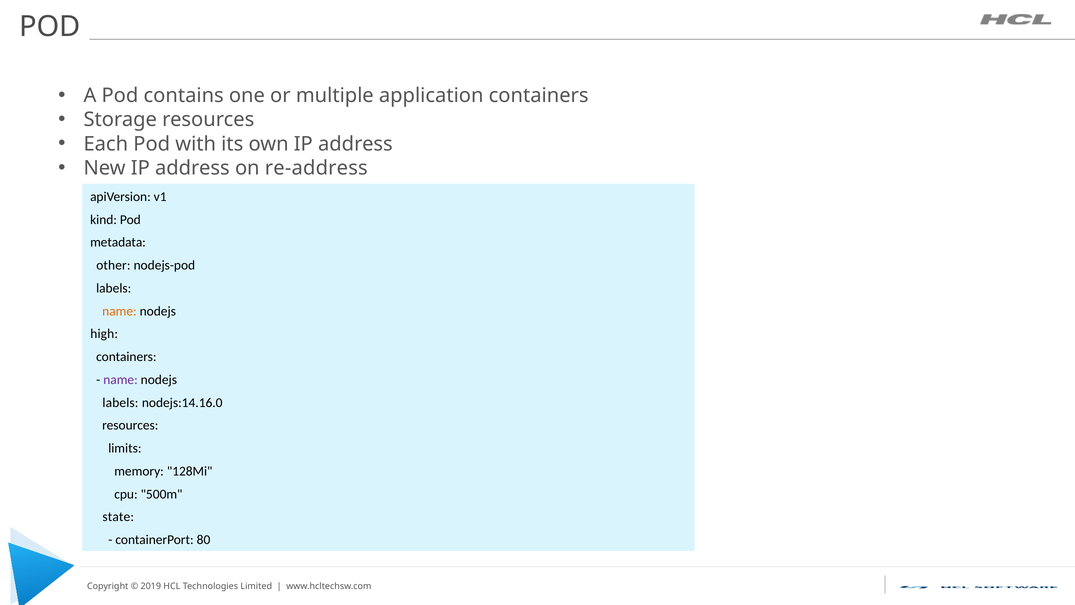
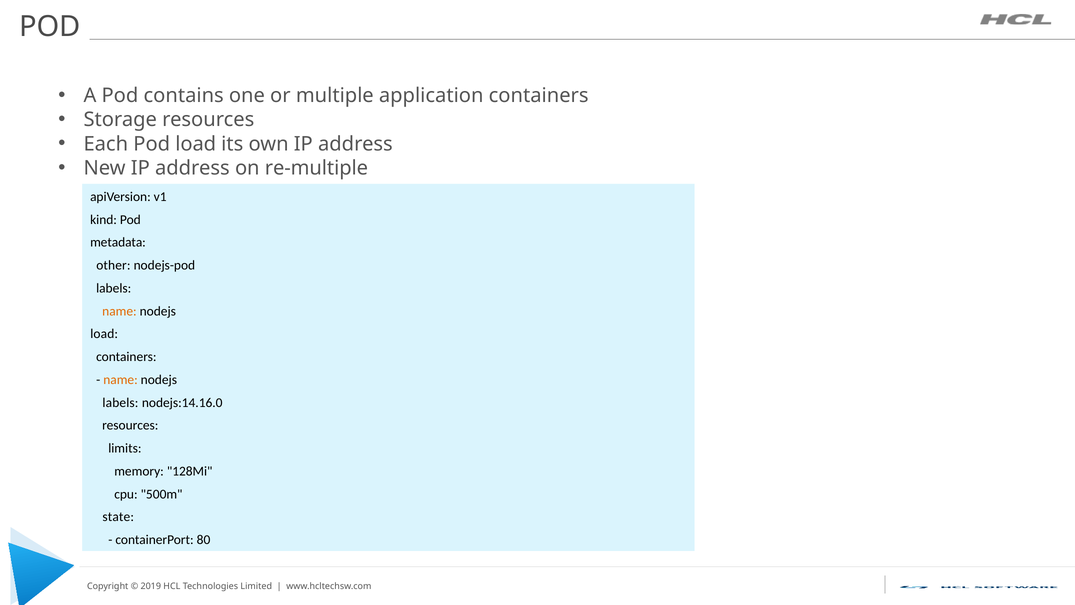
Pod with: with -> load (196, 144)
re-address: re-address -> re-multiple (316, 168)
high: high -> load (104, 334)
name colour: purple -> orange (121, 380)
